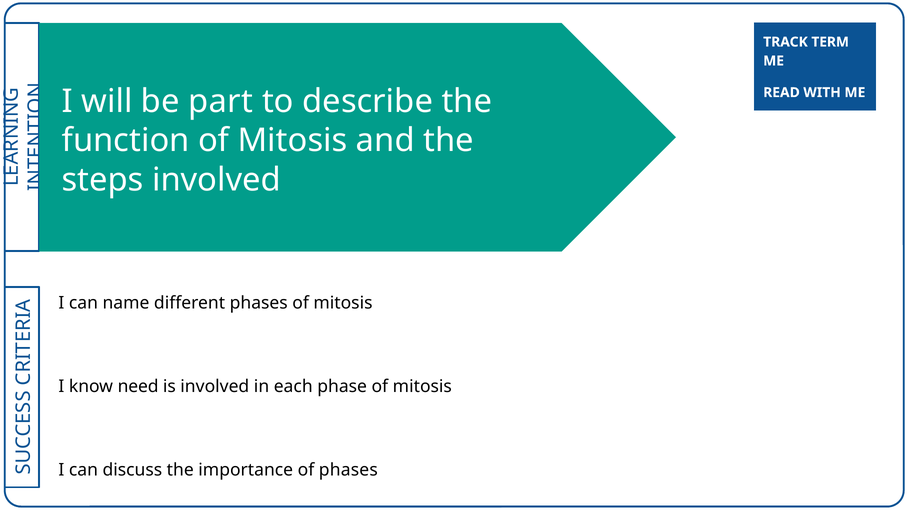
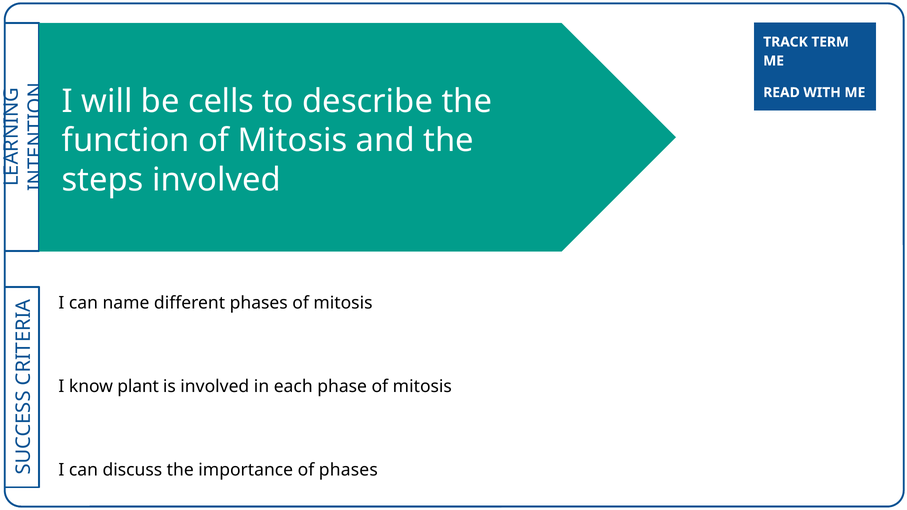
part: part -> cells (221, 101)
need: need -> plant (138, 387)
